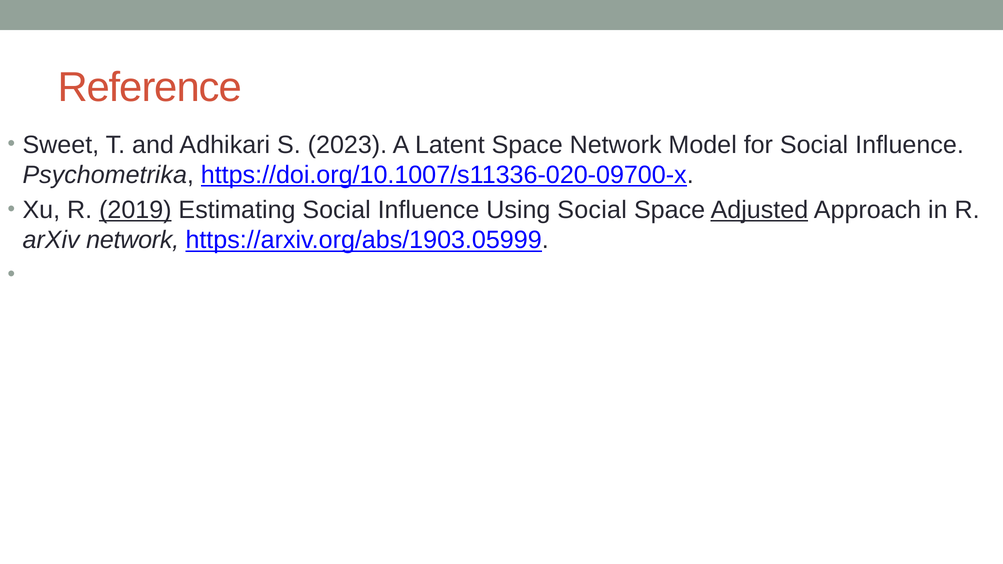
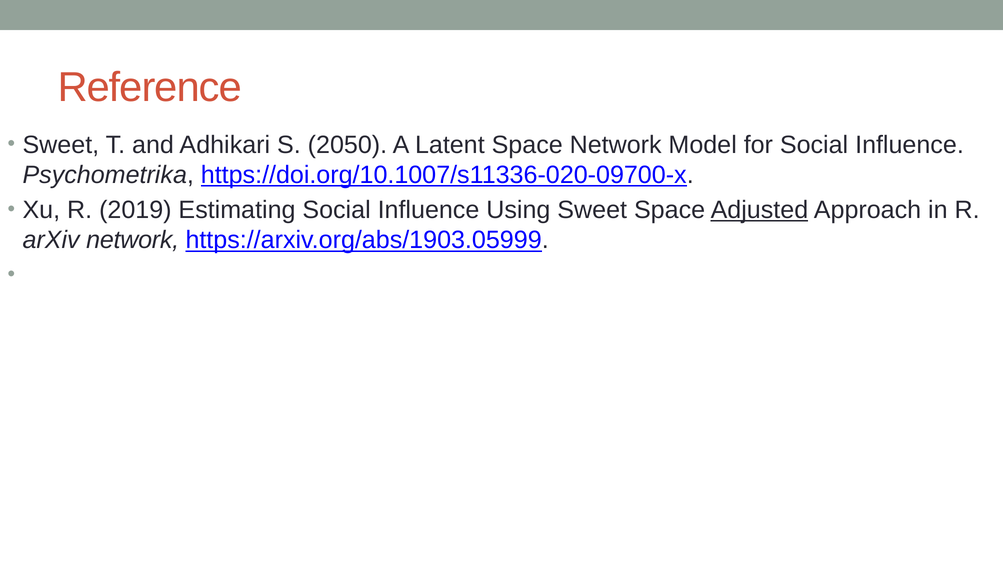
2023: 2023 -> 2050 (347, 145)
2019 underline: present -> none (135, 210)
Using Social: Social -> Sweet (592, 210)
